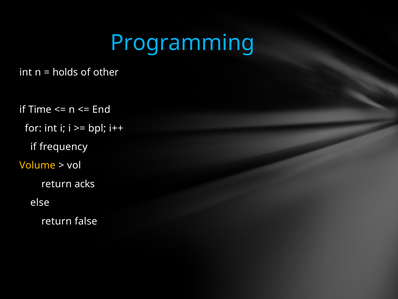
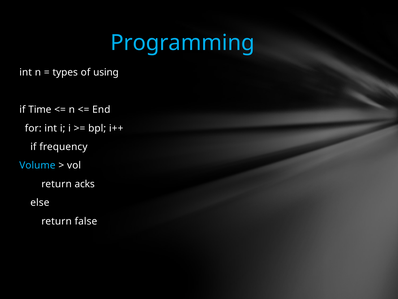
holds: holds -> types (65, 72)
other: other -> using (106, 72)
Volume colour: yellow -> light blue (37, 165)
